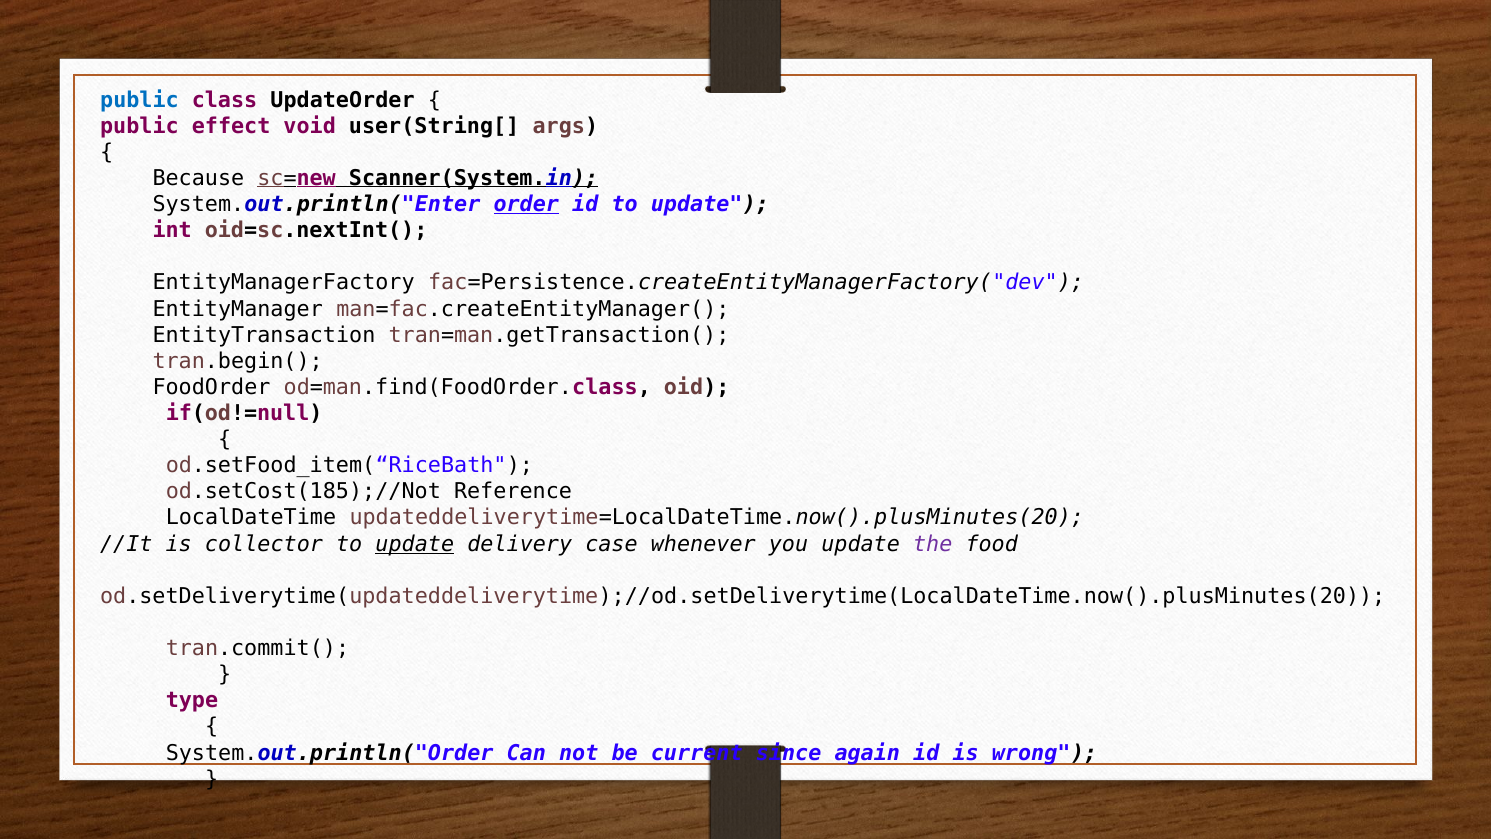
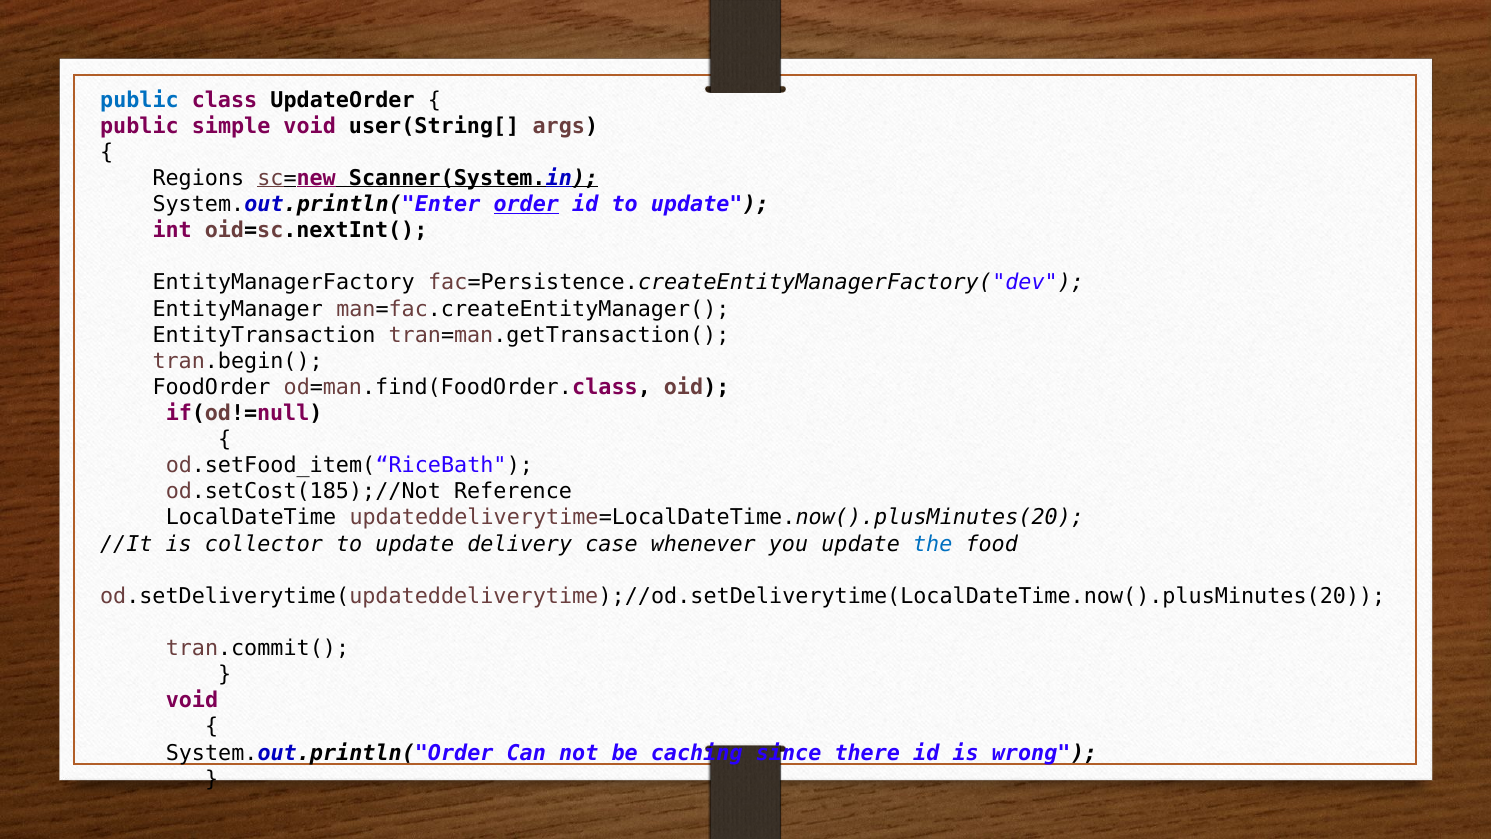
effect: effect -> simple (231, 126)
Because: Because -> Regions (198, 178)
update underline: present -> none (415, 544)
the colour: purple -> blue (933, 544)
type: type -> void (192, 700)
current: current -> caching (697, 753)
again: again -> there (867, 753)
